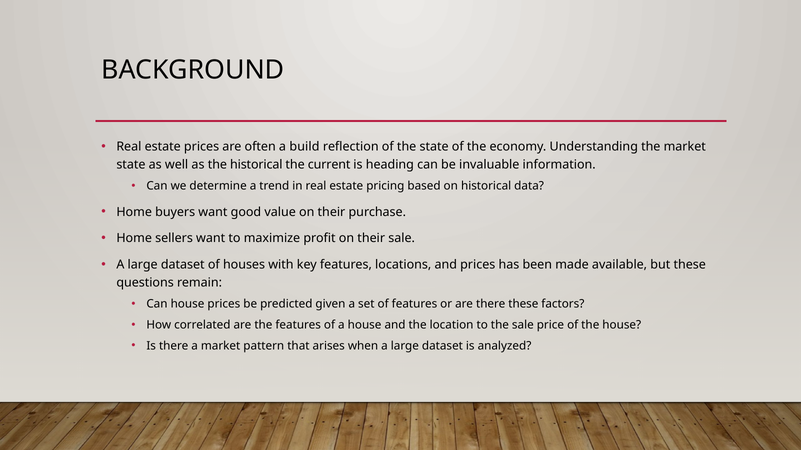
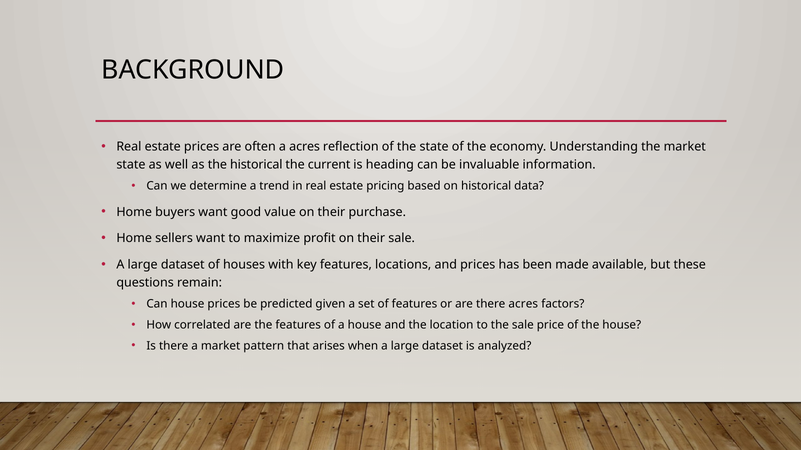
a build: build -> acres (305, 147)
there these: these -> acres (523, 304)
